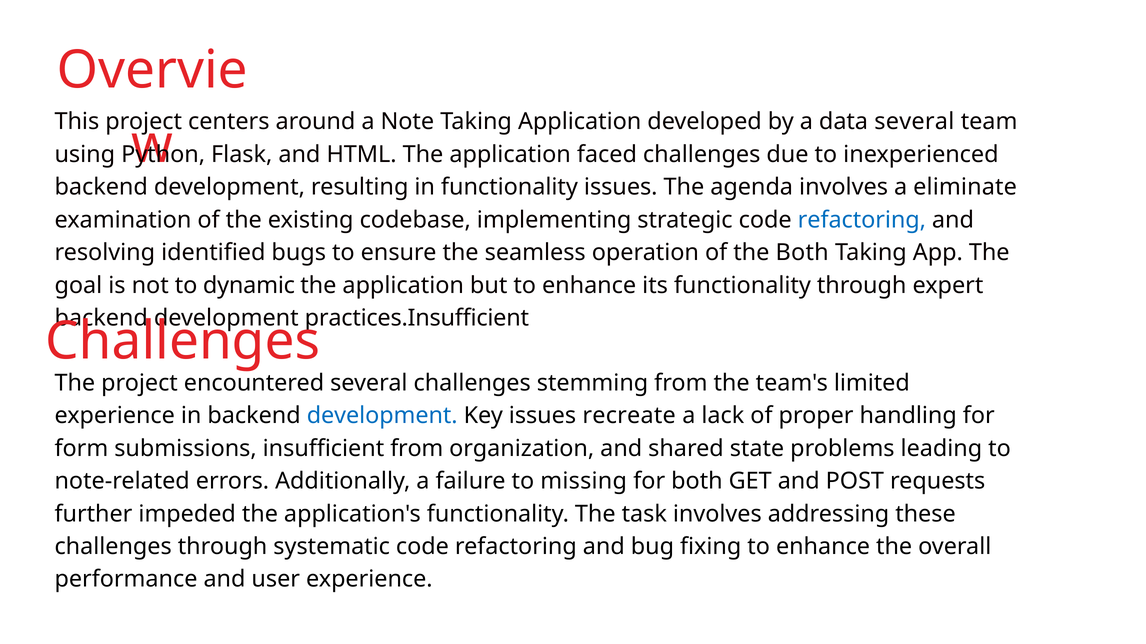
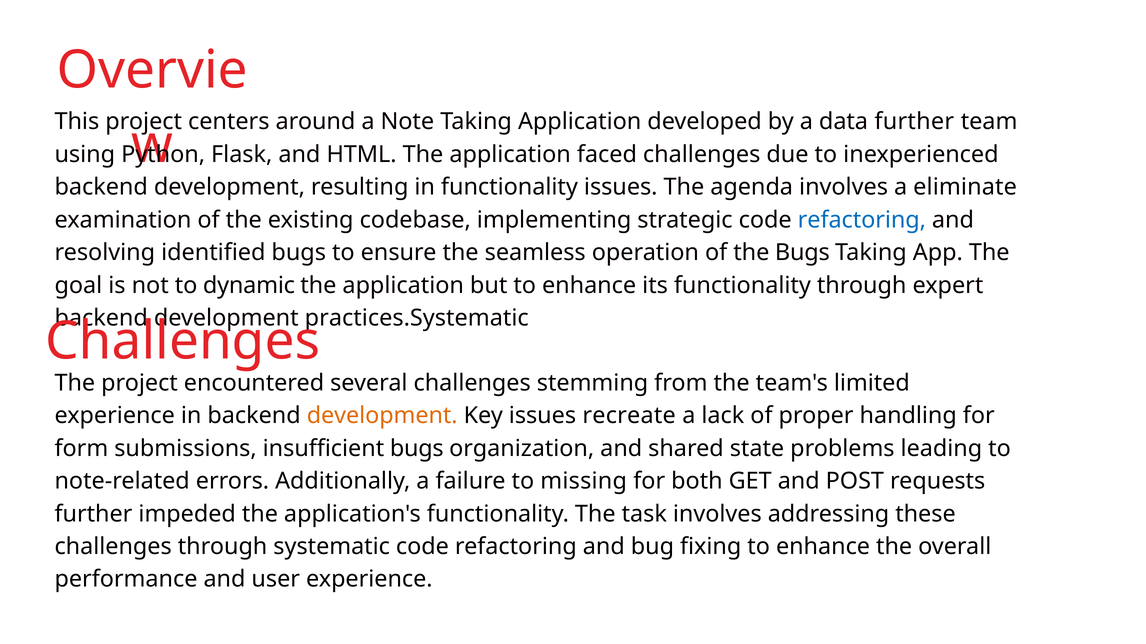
data several: several -> further (914, 122)
the Both: Both -> Bugs (802, 253)
practices.Insufficient: practices.Insufficient -> practices.Systematic (417, 318)
development colour: blue -> orange (382, 416)
insufficient from: from -> bugs (417, 449)
